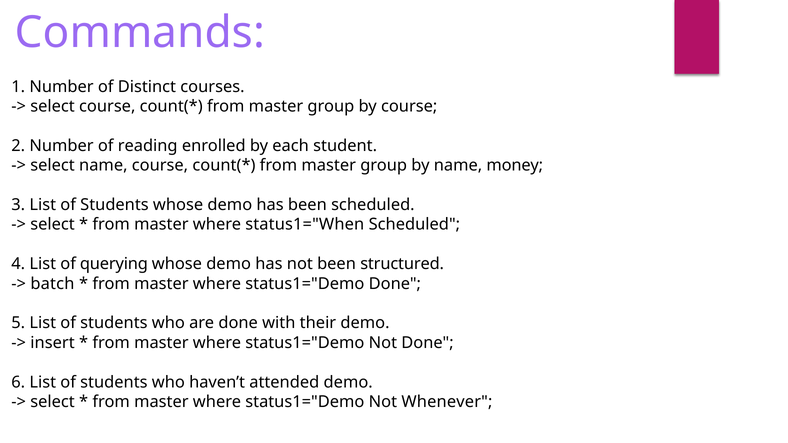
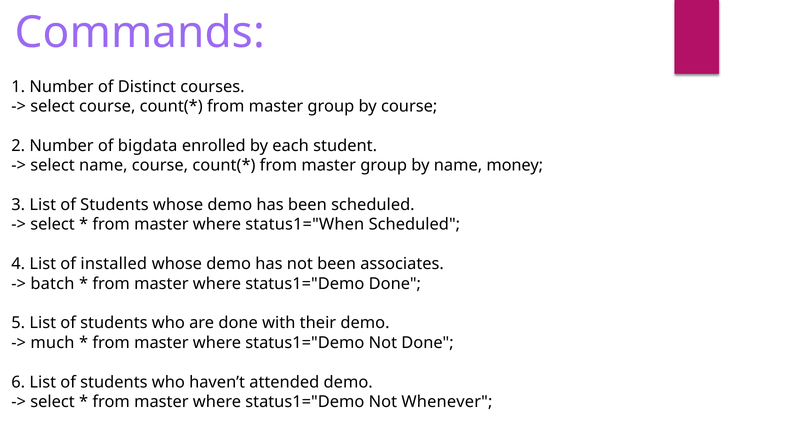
reading: reading -> bigdata (148, 146)
querying: querying -> installed (114, 264)
structured: structured -> associates (402, 264)
insert: insert -> much (52, 343)
